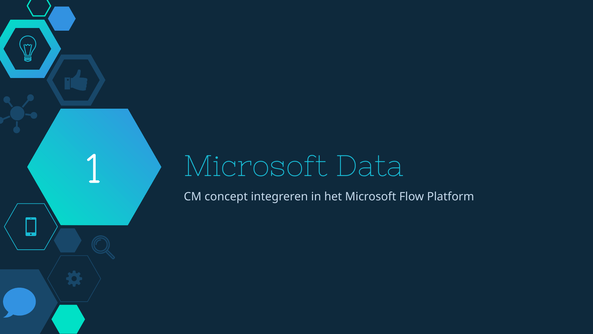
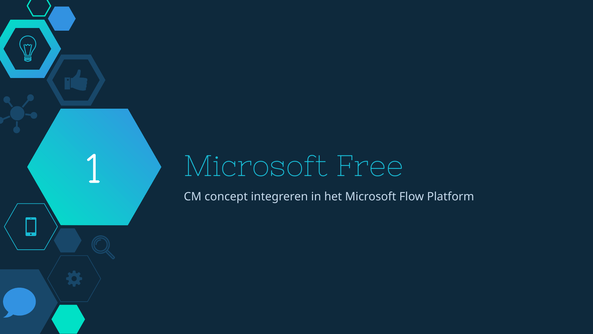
Data: Data -> Free (370, 166)
